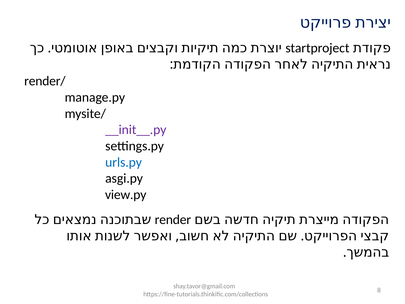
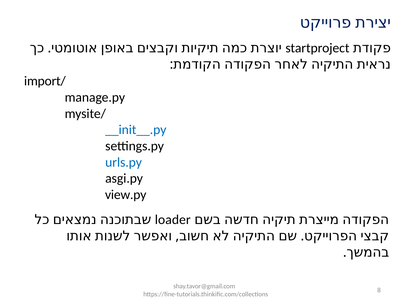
render/: render/ -> import/ (45, 81)
__init__.py colour: purple -> blue (136, 130)
render: render -> loader (173, 220)
